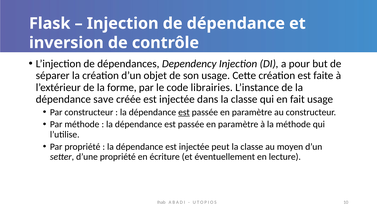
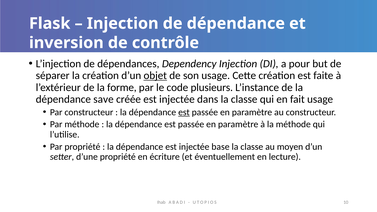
objet underline: none -> present (155, 76)
librairies: librairies -> plusieurs (212, 87)
peut: peut -> base (220, 147)
